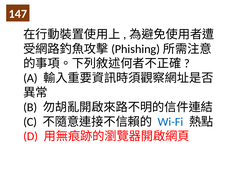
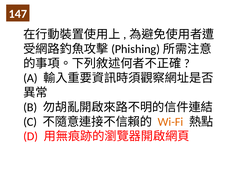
Wi-Fi colour: blue -> orange (171, 122)
